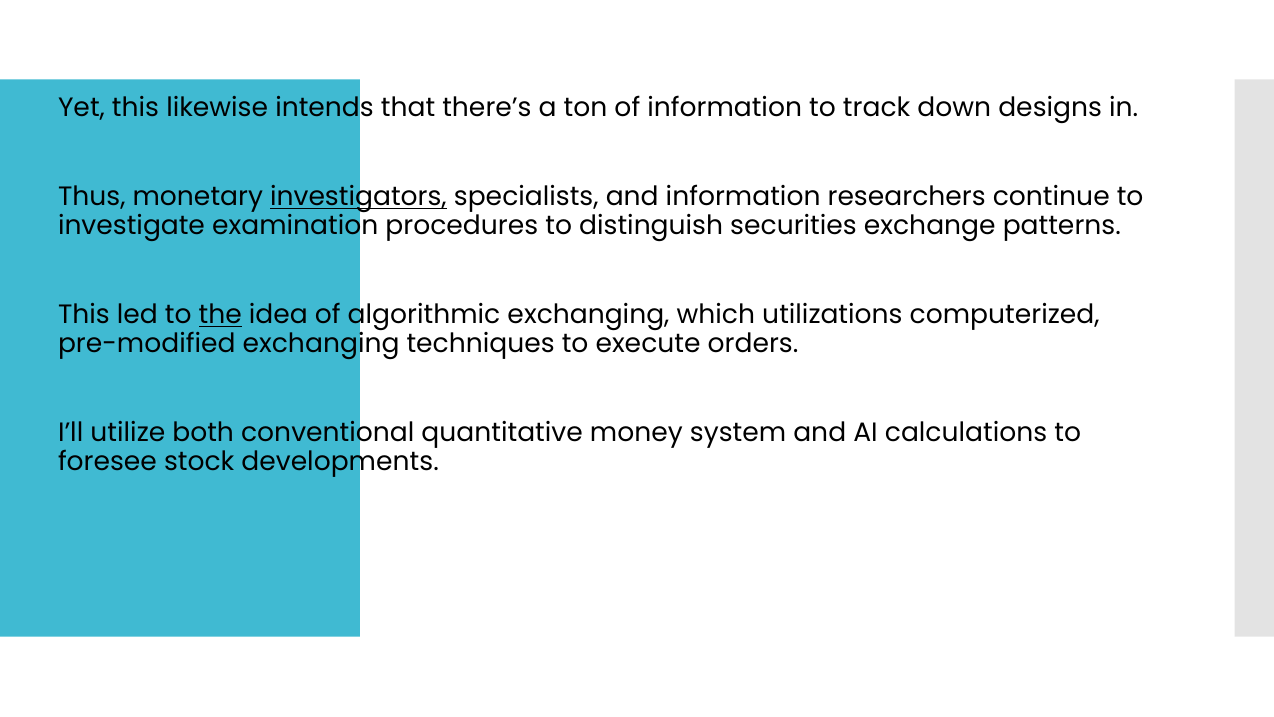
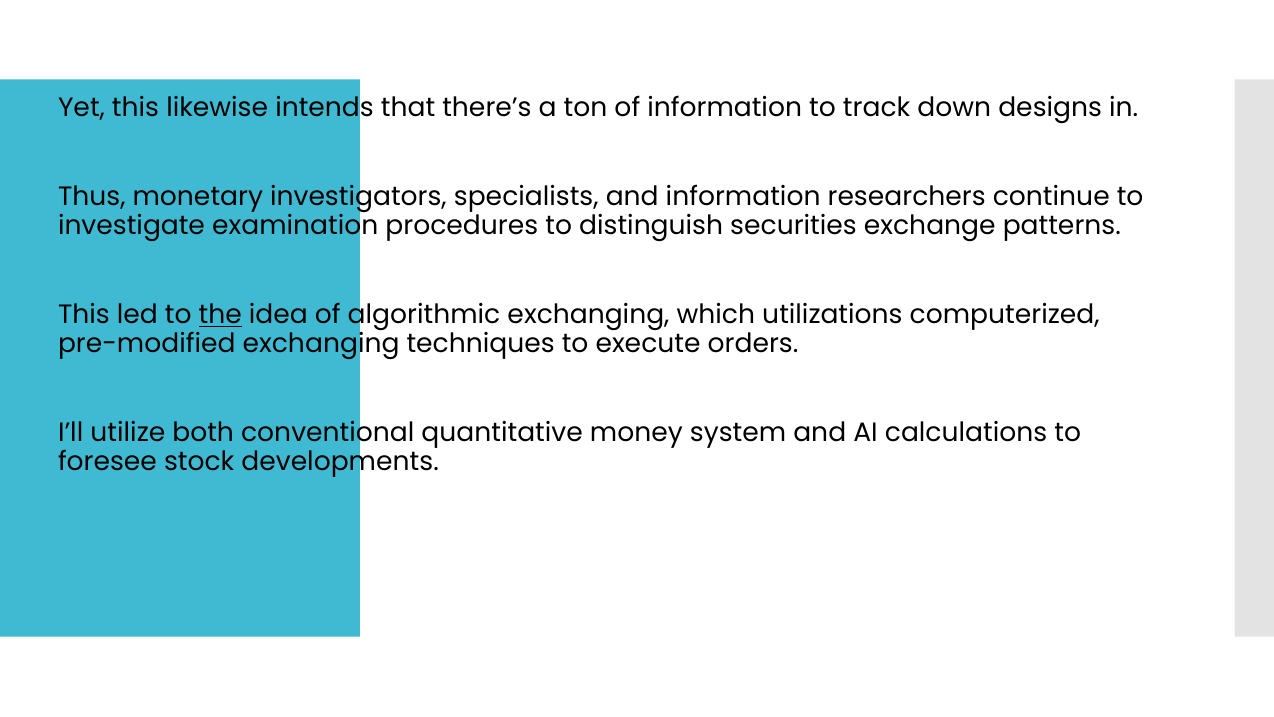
investigators underline: present -> none (358, 197)
